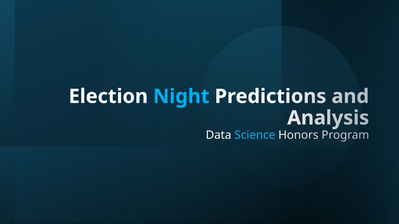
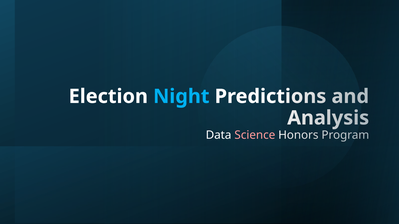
Science colour: light blue -> pink (255, 135)
